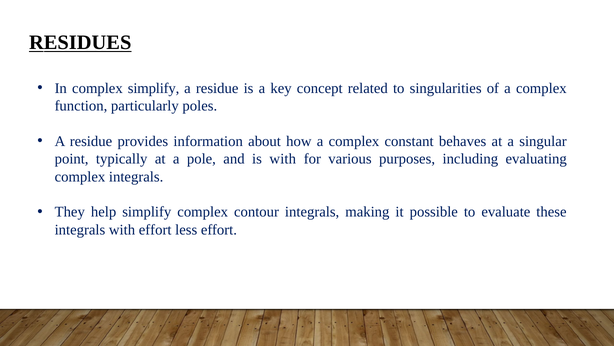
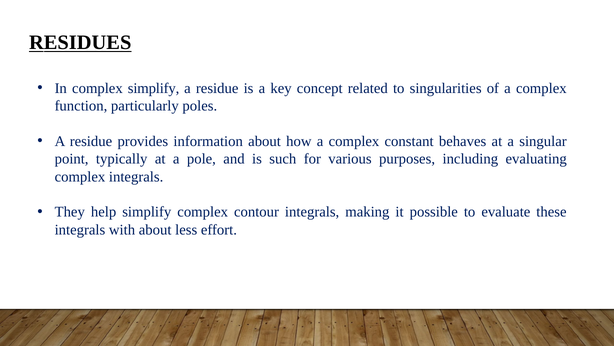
is with: with -> such (283, 159)
with effort: effort -> about (155, 229)
